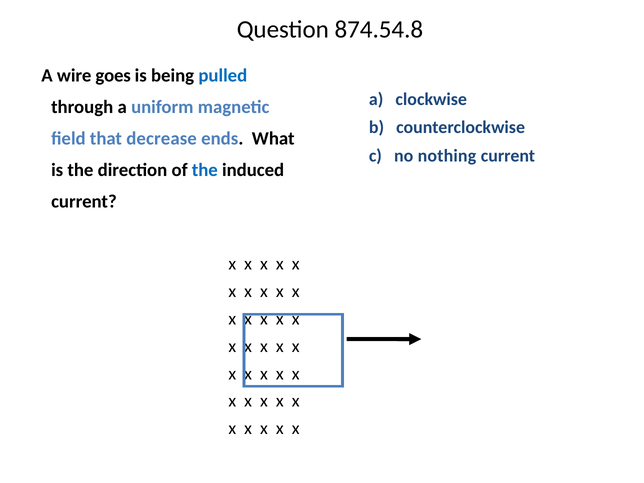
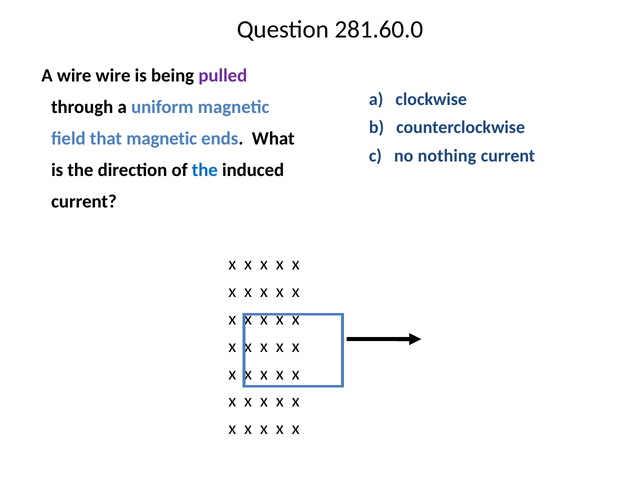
874.54.8: 874.54.8 -> 281.60.0 (379, 29)
wire goes: goes -> wire (113, 76)
pulled colour: blue -> purple (223, 76)
that decrease: decrease -> magnetic (162, 139)
